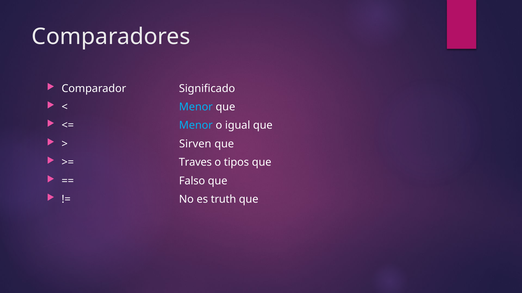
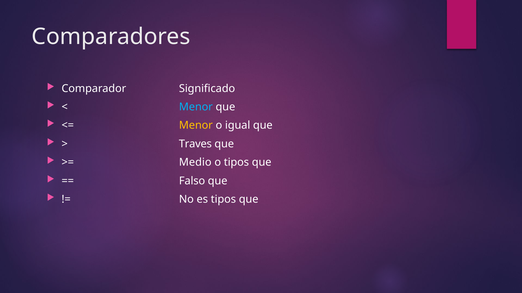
Menor colour: light blue -> yellow (196, 126)
Sirven: Sirven -> Traves (195, 144)
Traves: Traves -> Medio (195, 163)
es truth: truth -> tipos (223, 200)
